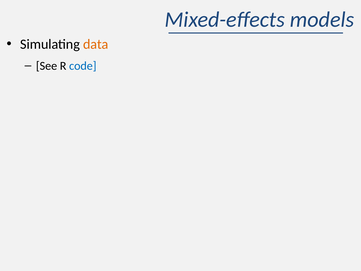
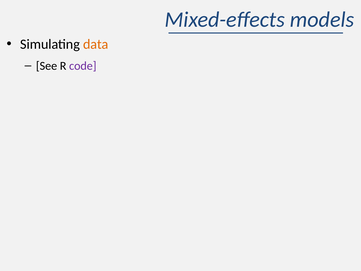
code colour: blue -> purple (83, 66)
